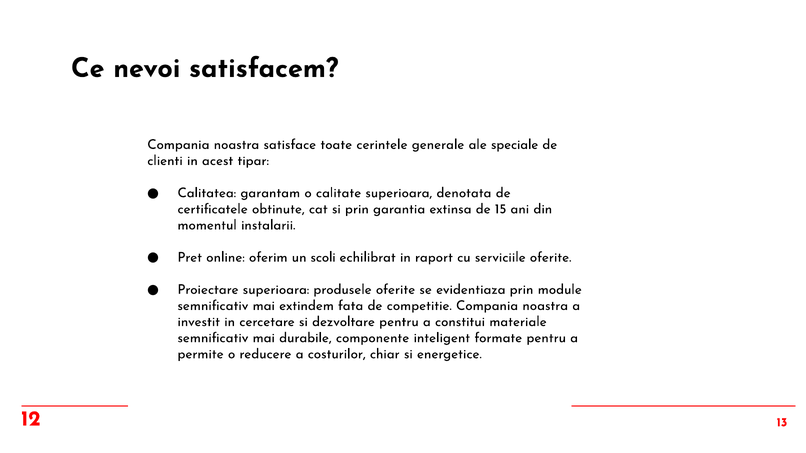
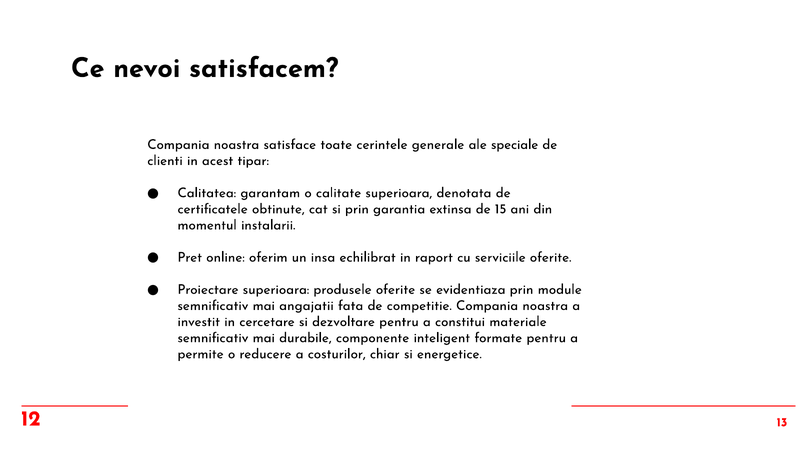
scoli: scoli -> insa (323, 257)
extindem: extindem -> angajatii (306, 306)
